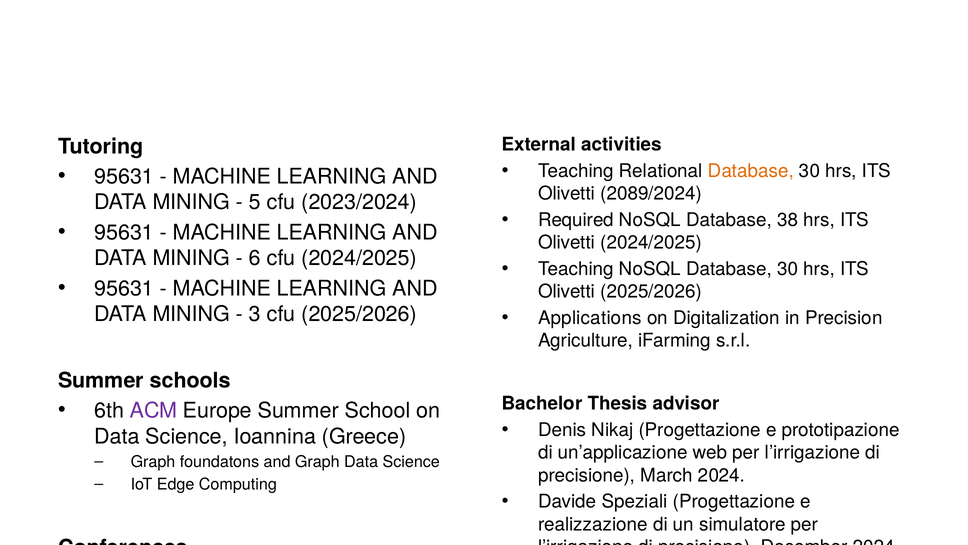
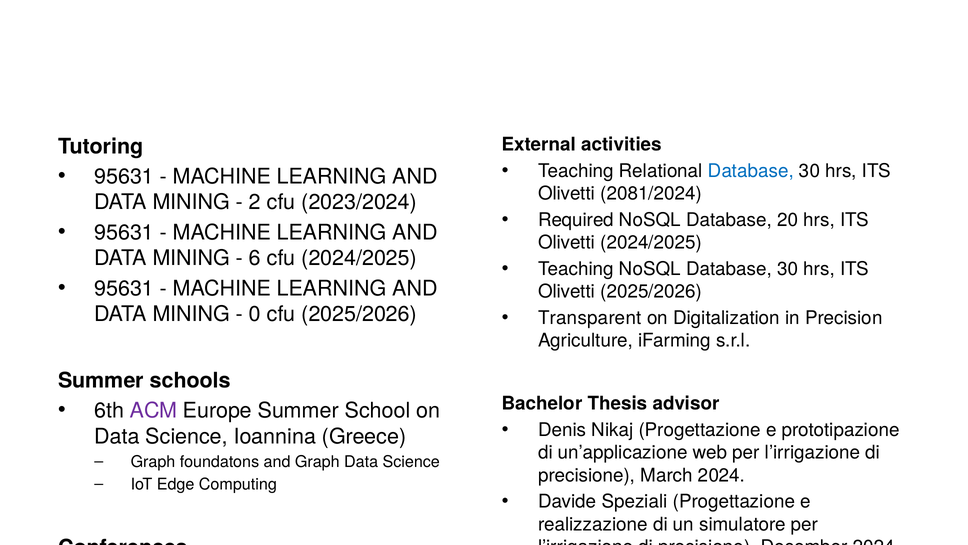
Database colour: orange -> blue (751, 171)
2089/2024: 2089/2024 -> 2081/2024 (651, 193)
5: 5 -> 2 (255, 202)
38: 38 -> 20 (788, 220)
3: 3 -> 0 (255, 314)
Applications: Applications -> Transparent (590, 318)
